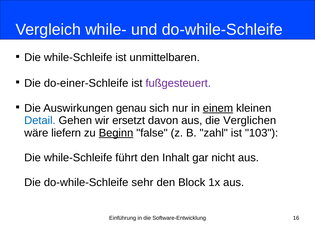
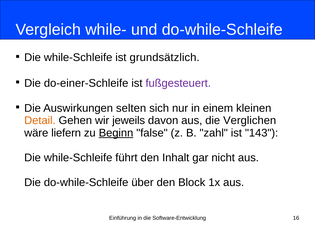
unmittelbaren: unmittelbaren -> grundsätzlich (165, 58)
genau: genau -> selten (131, 108)
einem underline: present -> none (218, 108)
Detail colour: blue -> orange (40, 121)
ersetzt: ersetzt -> jeweils (129, 121)
103: 103 -> 143 (262, 133)
sehr: sehr -> über (142, 183)
